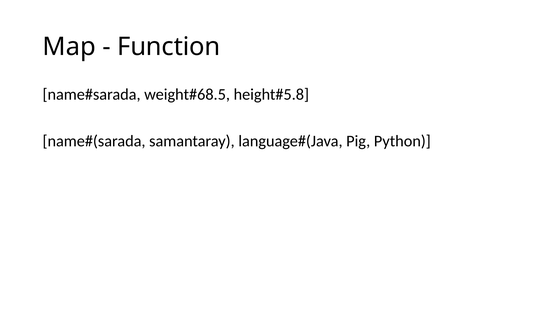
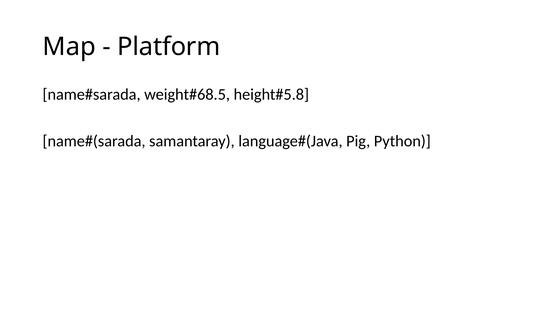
Function: Function -> Platform (169, 47)
